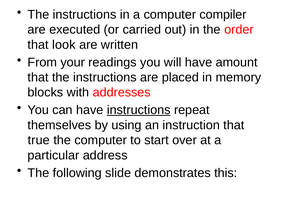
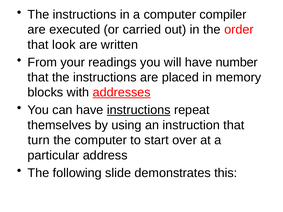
amount: amount -> number (237, 62)
addresses underline: none -> present (122, 93)
true: true -> turn (39, 140)
